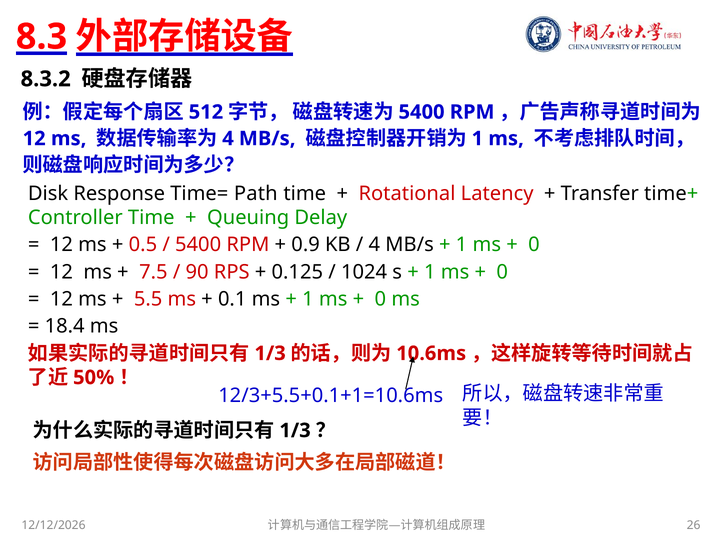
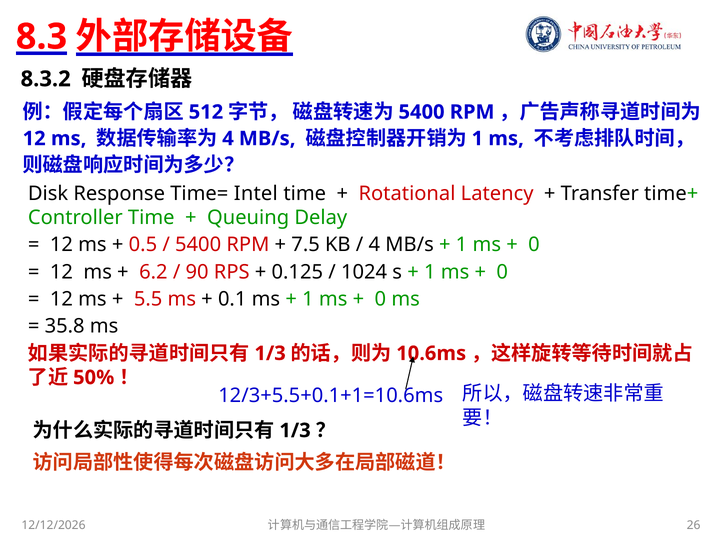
Path: Path -> Intel (256, 193)
0.9: 0.9 -> 7.5 (306, 245)
7.5: 7.5 -> 6.2 (153, 272)
18.4: 18.4 -> 35.8 (65, 326)
